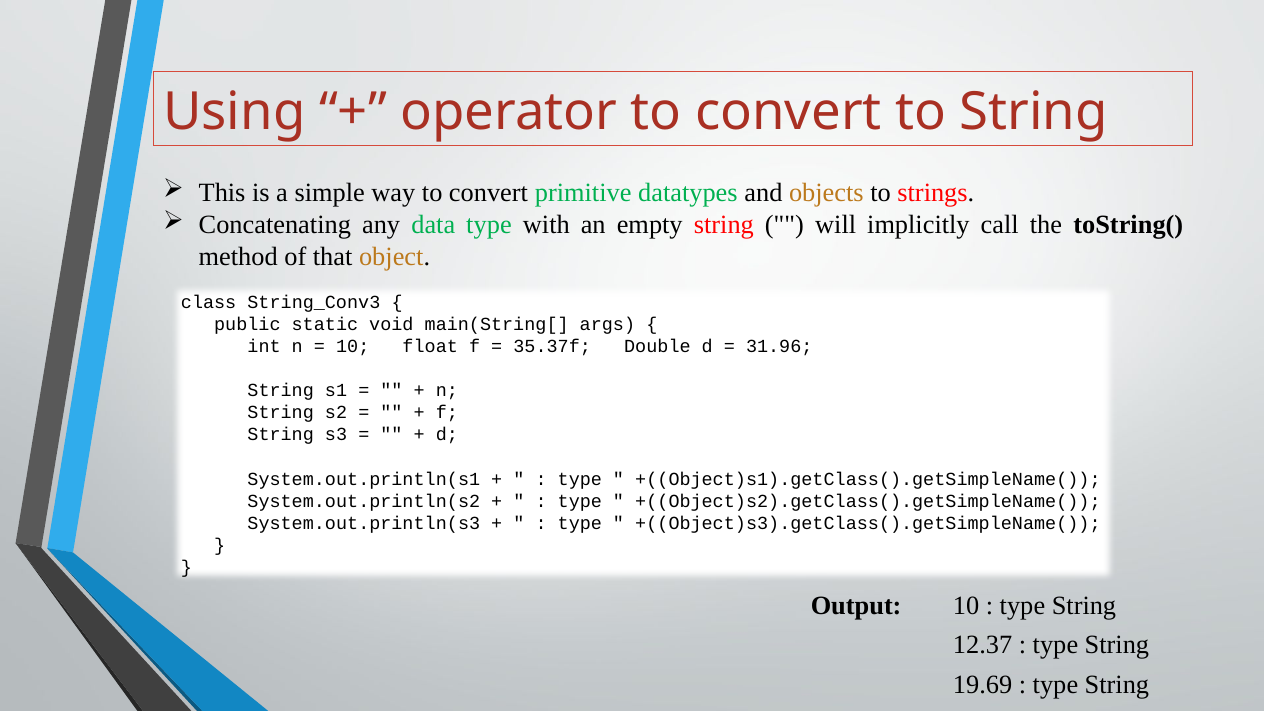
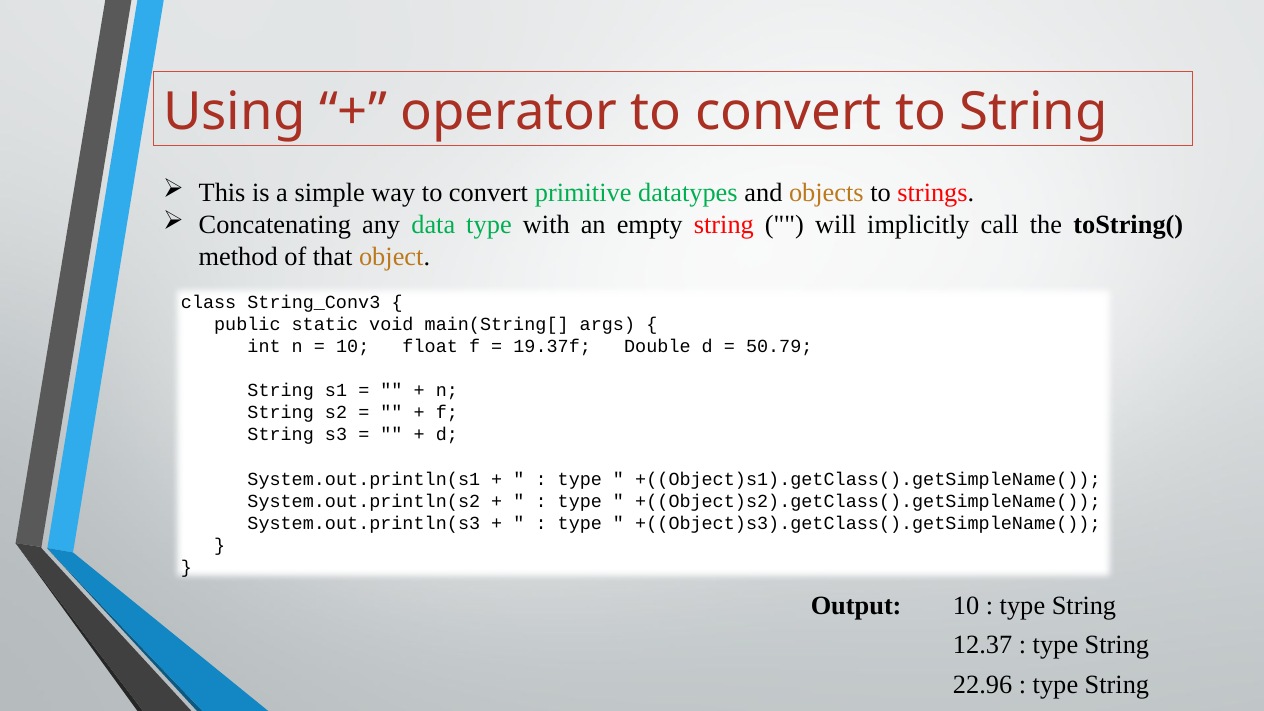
35.37f: 35.37f -> 19.37f (552, 346)
31.96: 31.96 -> 50.79 (779, 346)
19.69: 19.69 -> 22.96 (983, 684)
